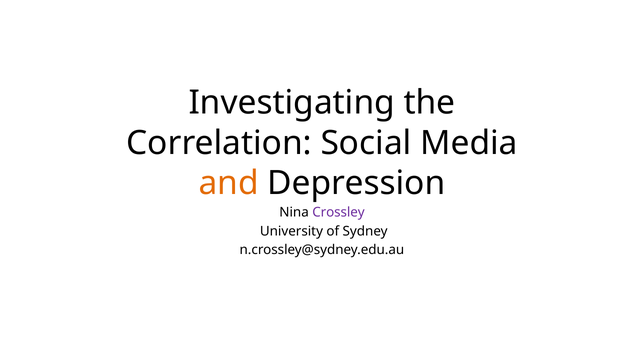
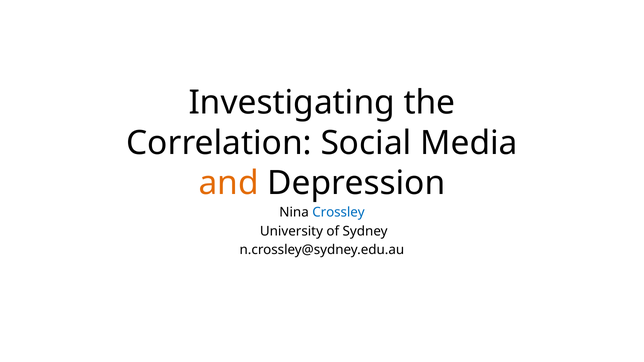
Crossley colour: purple -> blue (338, 212)
